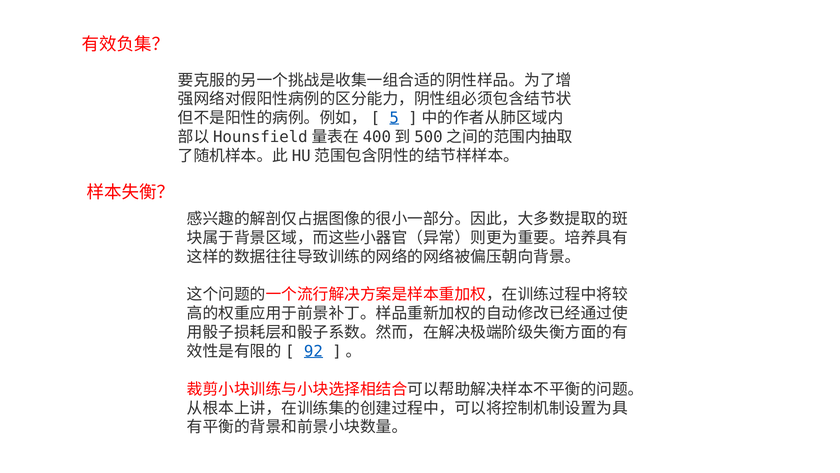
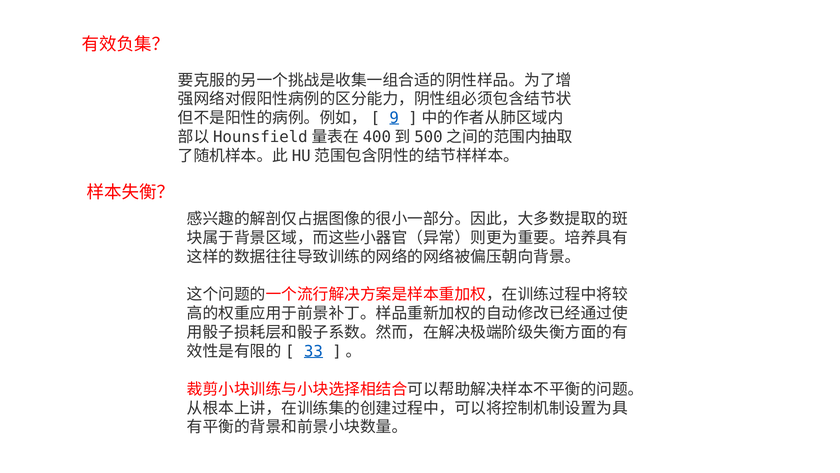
5: 5 -> 9 (394, 118)
92: 92 -> 33 (313, 351)
